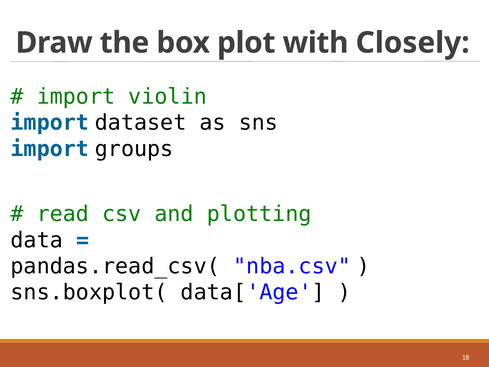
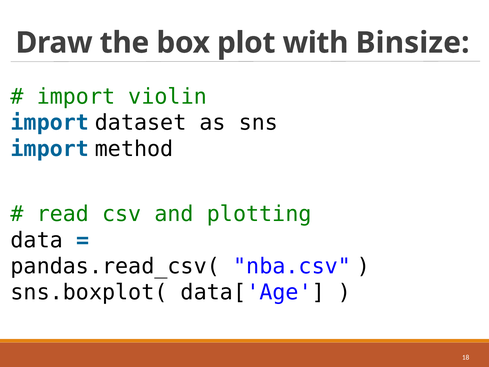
Closely: Closely -> Binsize (413, 43)
groups: groups -> method (134, 149)
